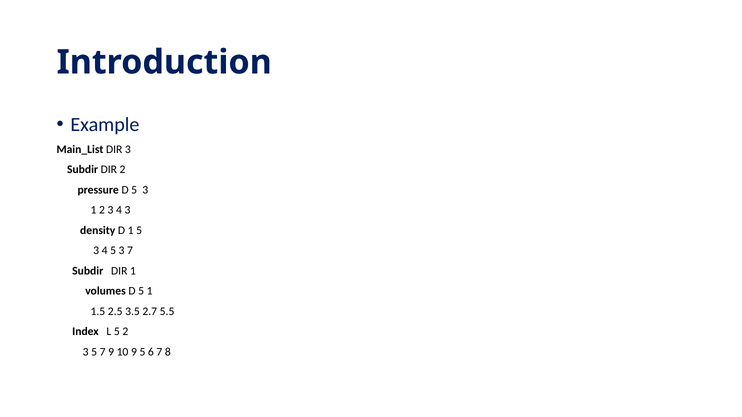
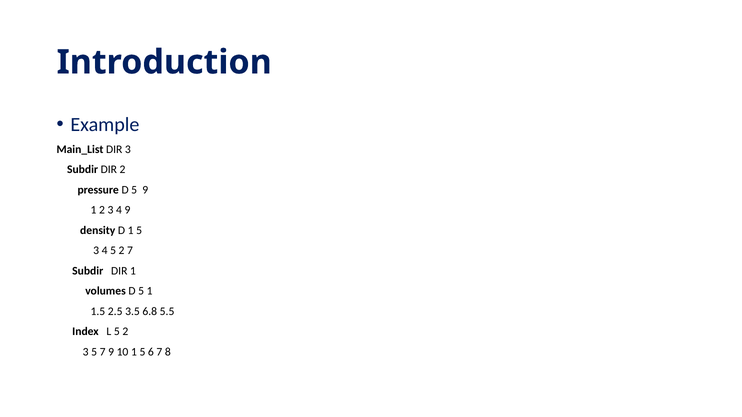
D 5 3: 3 -> 9 (145, 190)
4 3: 3 -> 9 (127, 210)
4 5 3: 3 -> 2 (122, 251)
2.7: 2.7 -> 6.8 (150, 312)
10 9: 9 -> 1 (134, 352)
